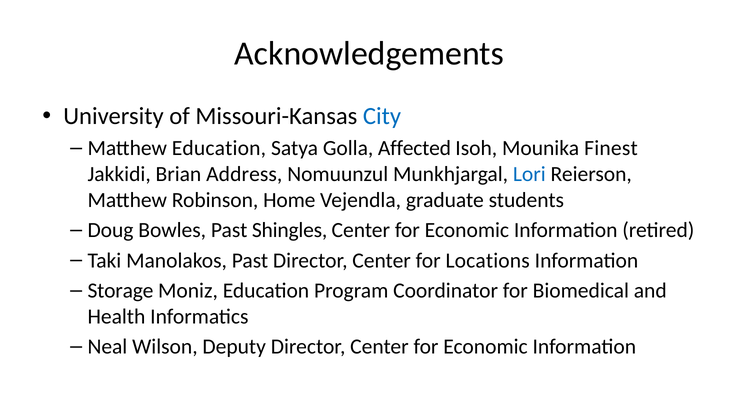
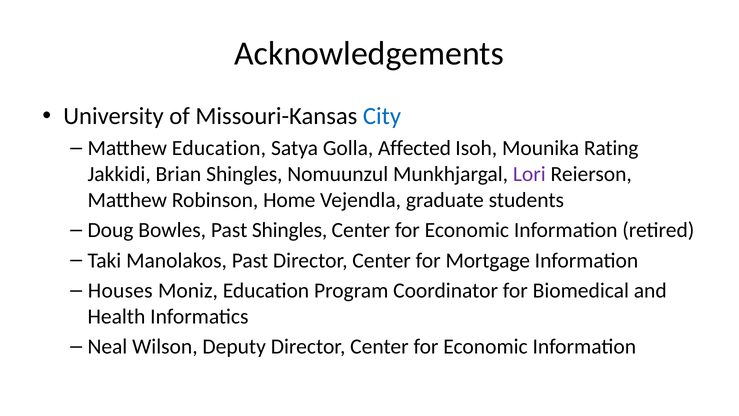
Finest: Finest -> Rating (611, 148)
Brian Address: Address -> Shingles (244, 174)
Lori colour: blue -> purple (529, 174)
Locations: Locations -> Mortgage (488, 260)
Storage: Storage -> Houses (120, 290)
